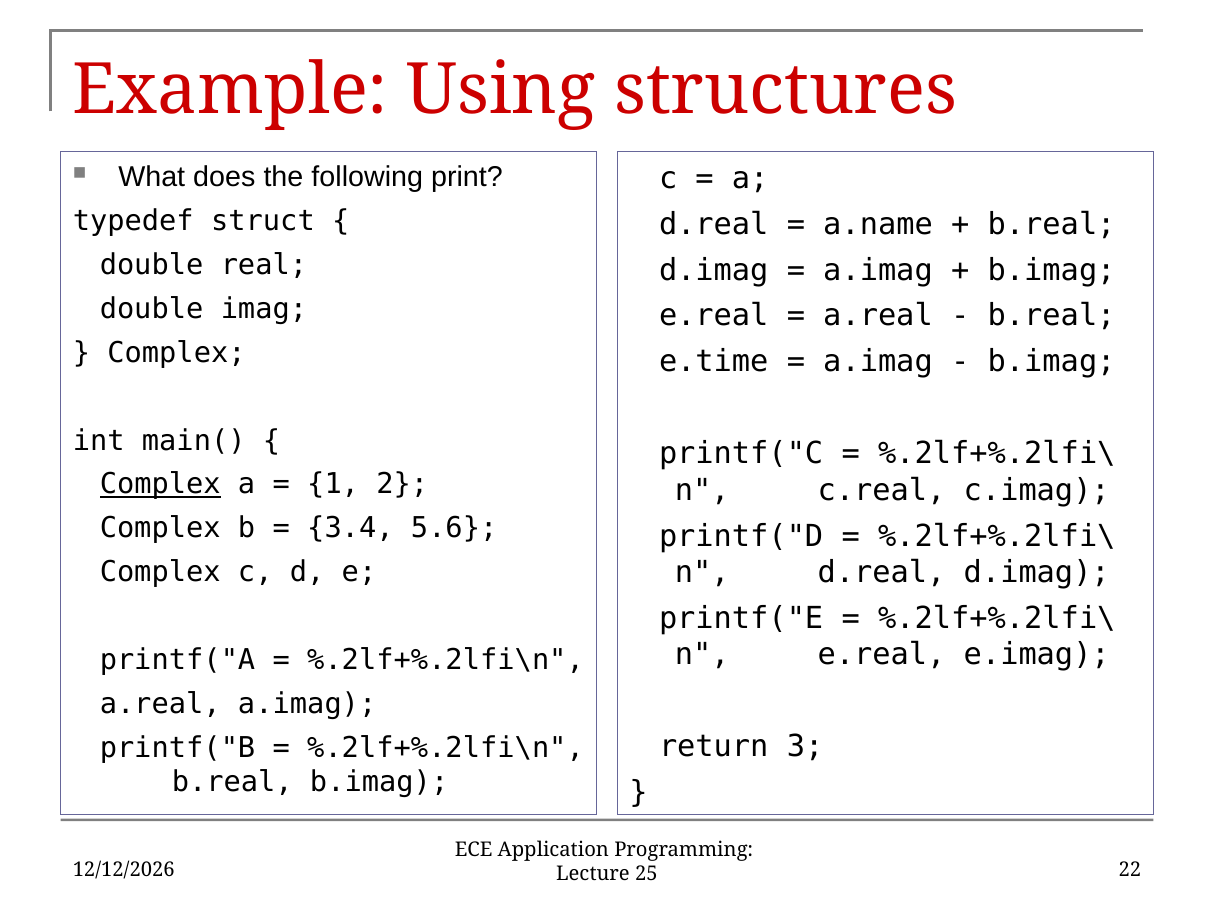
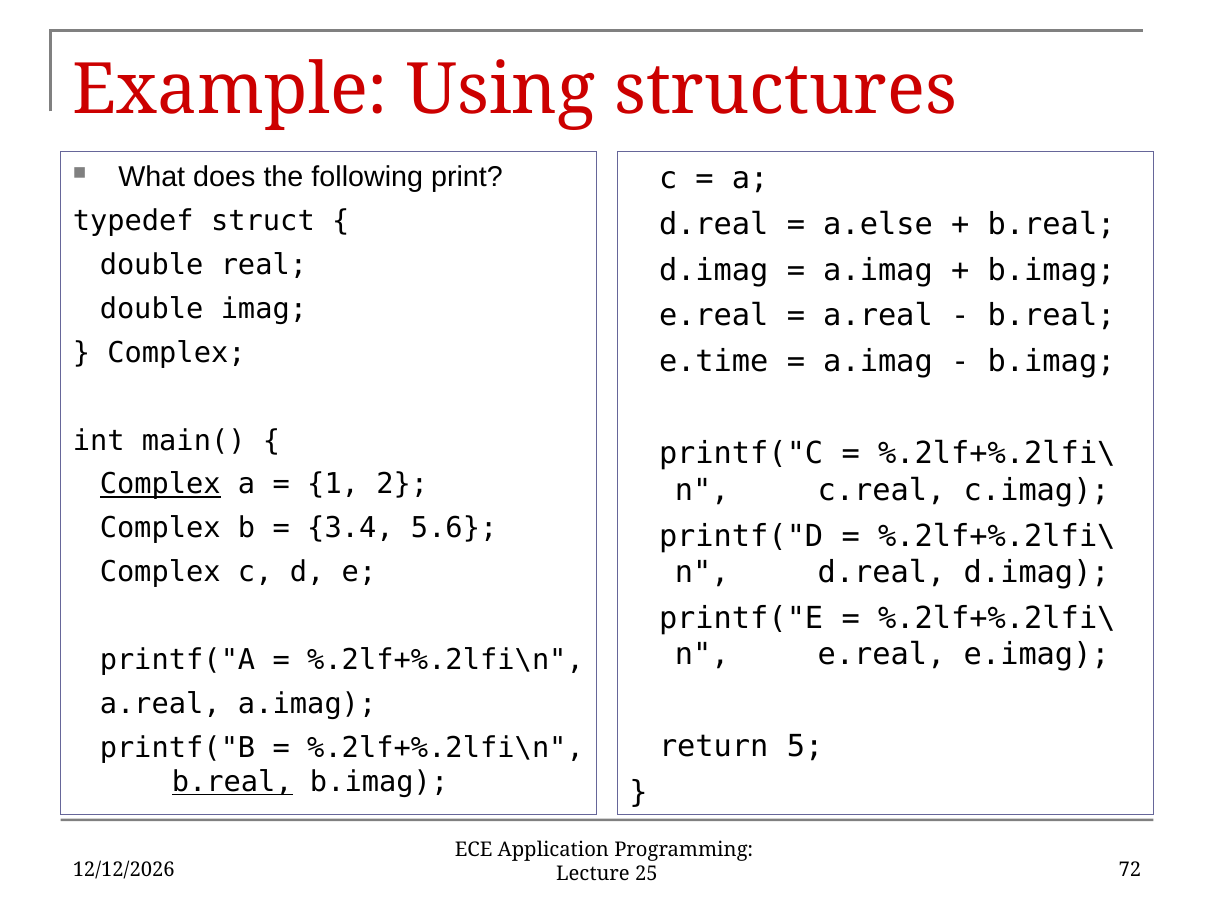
a.name: a.name -> a.else (878, 224)
3: 3 -> 5 (805, 746)
b.real underline: none -> present (232, 782)
22: 22 -> 72 (1130, 870)
